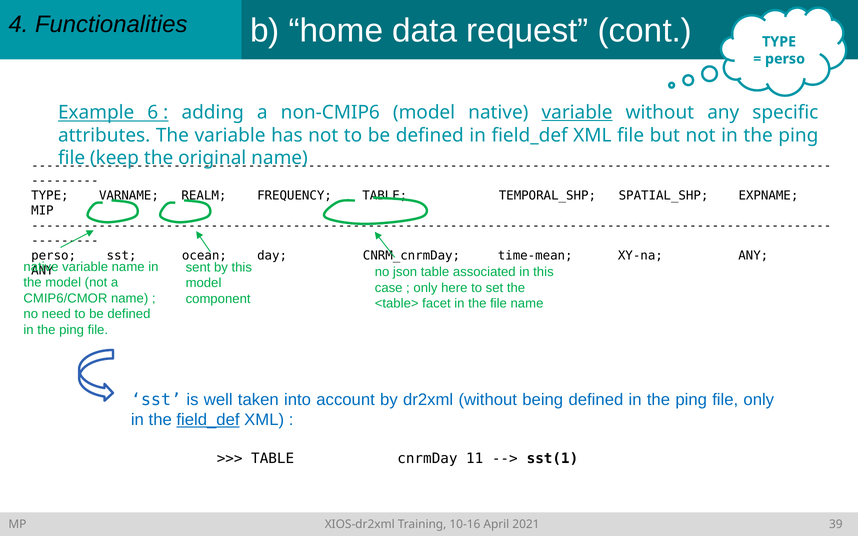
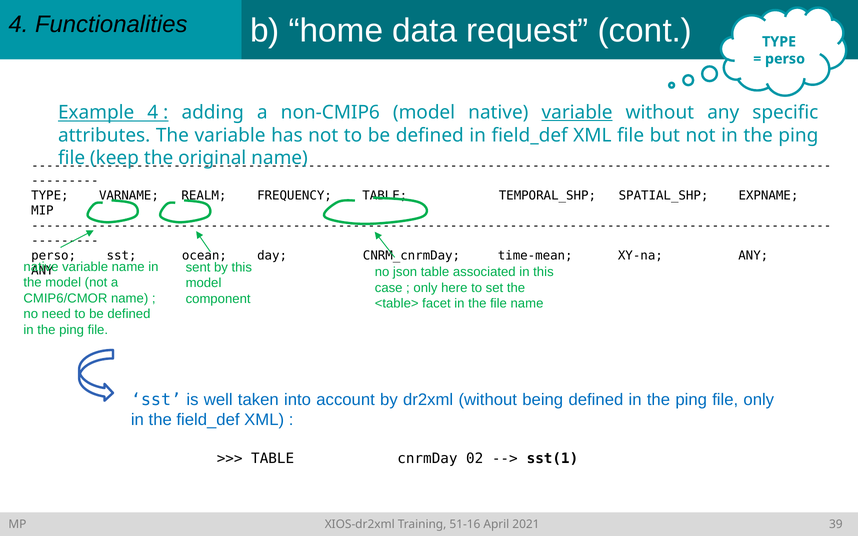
Example 6: 6 -> 4 (153, 112)
field_def underline: present -> none (208, 420)
11: 11 -> 02 (475, 459)
10-16: 10-16 -> 51-16 (465, 525)
